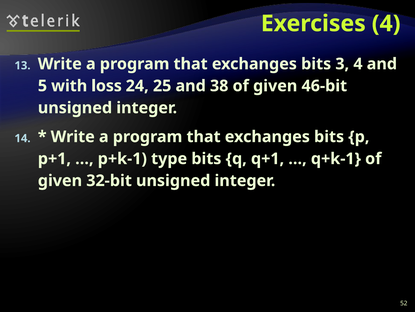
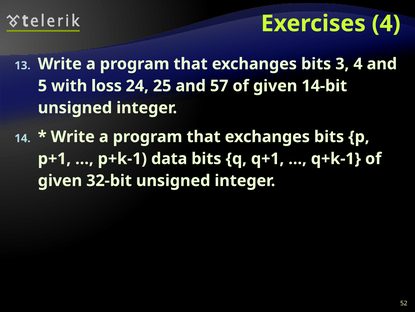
38: 38 -> 57 (219, 86)
46-bit: 46-bit -> 14-bit (324, 86)
type: type -> data (169, 158)
